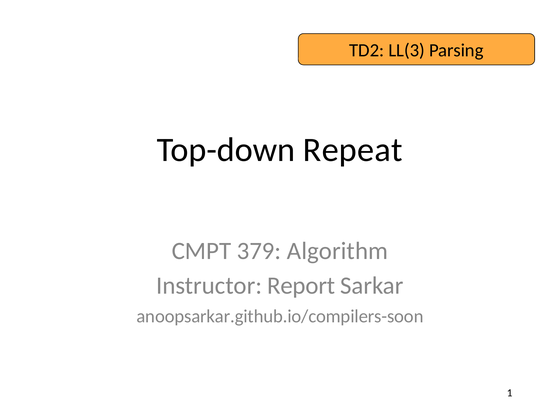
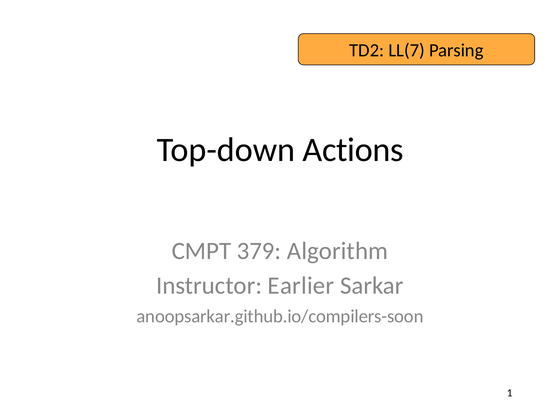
LL(3: LL(3 -> LL(7 (407, 50)
Repeat: Repeat -> Actions (353, 150)
Report: Report -> Earlier (301, 286)
